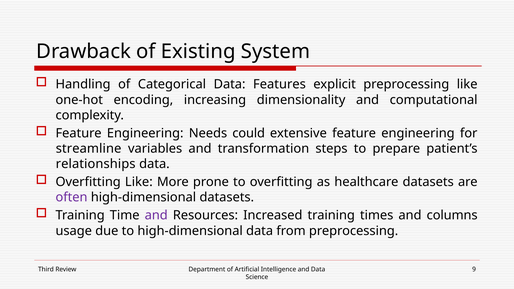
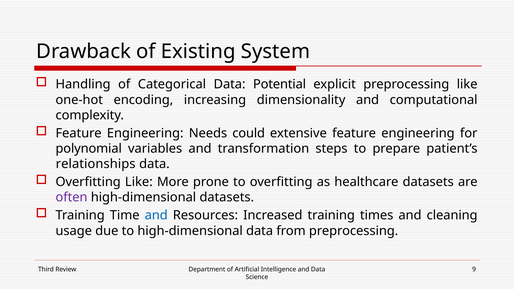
Features: Features -> Potential (280, 84)
streamline: streamline -> polynomial (89, 149)
and colour: purple -> blue (156, 215)
columns: columns -> cleaning (452, 215)
